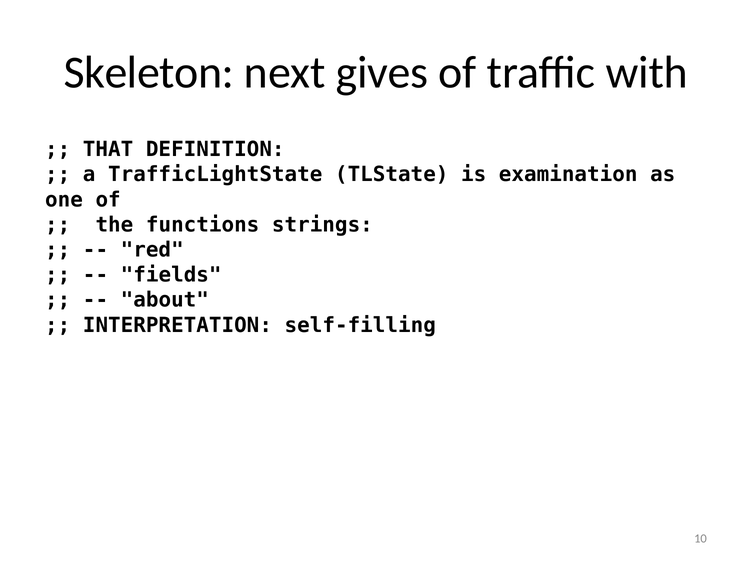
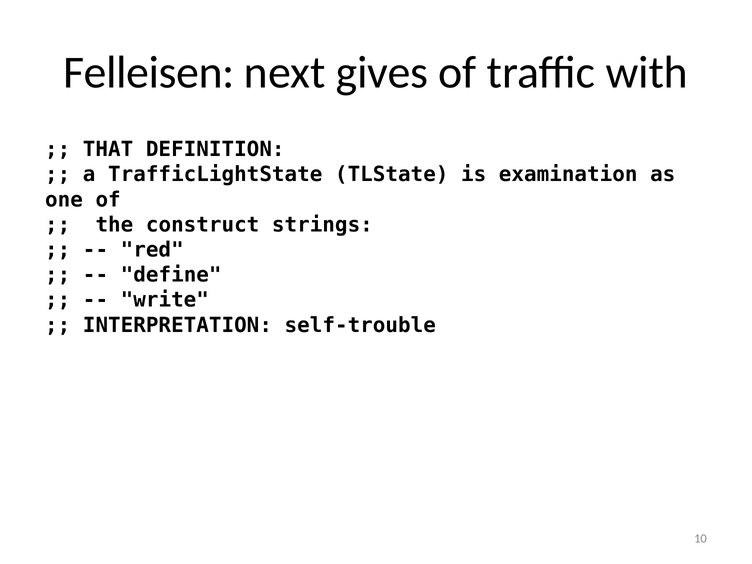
Skeleton: Skeleton -> Felleisen (149, 73)
functions: functions -> construct (203, 225)
fields: fields -> define (171, 275)
about: about -> write (165, 300)
self-filling: self-filling -> self-trouble (360, 325)
